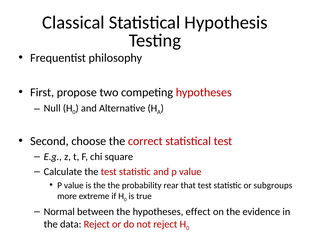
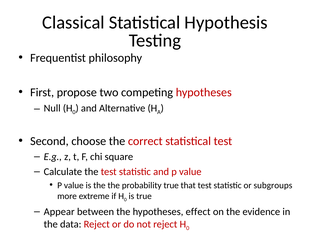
probability rear: rear -> true (171, 185)
Normal: Normal -> Appear (59, 211)
